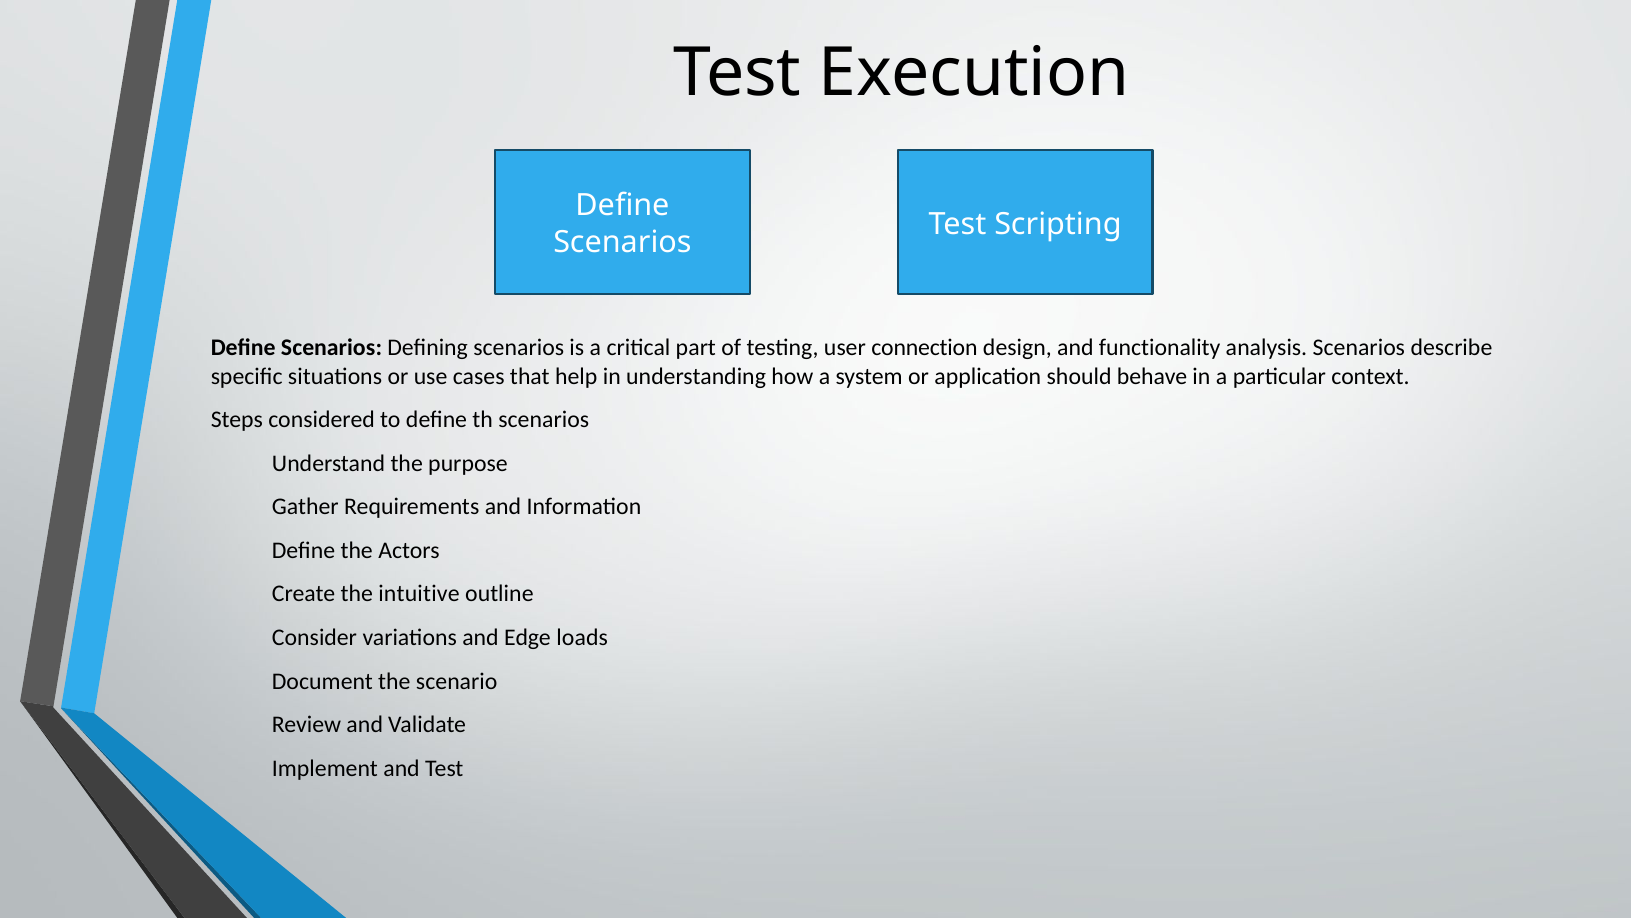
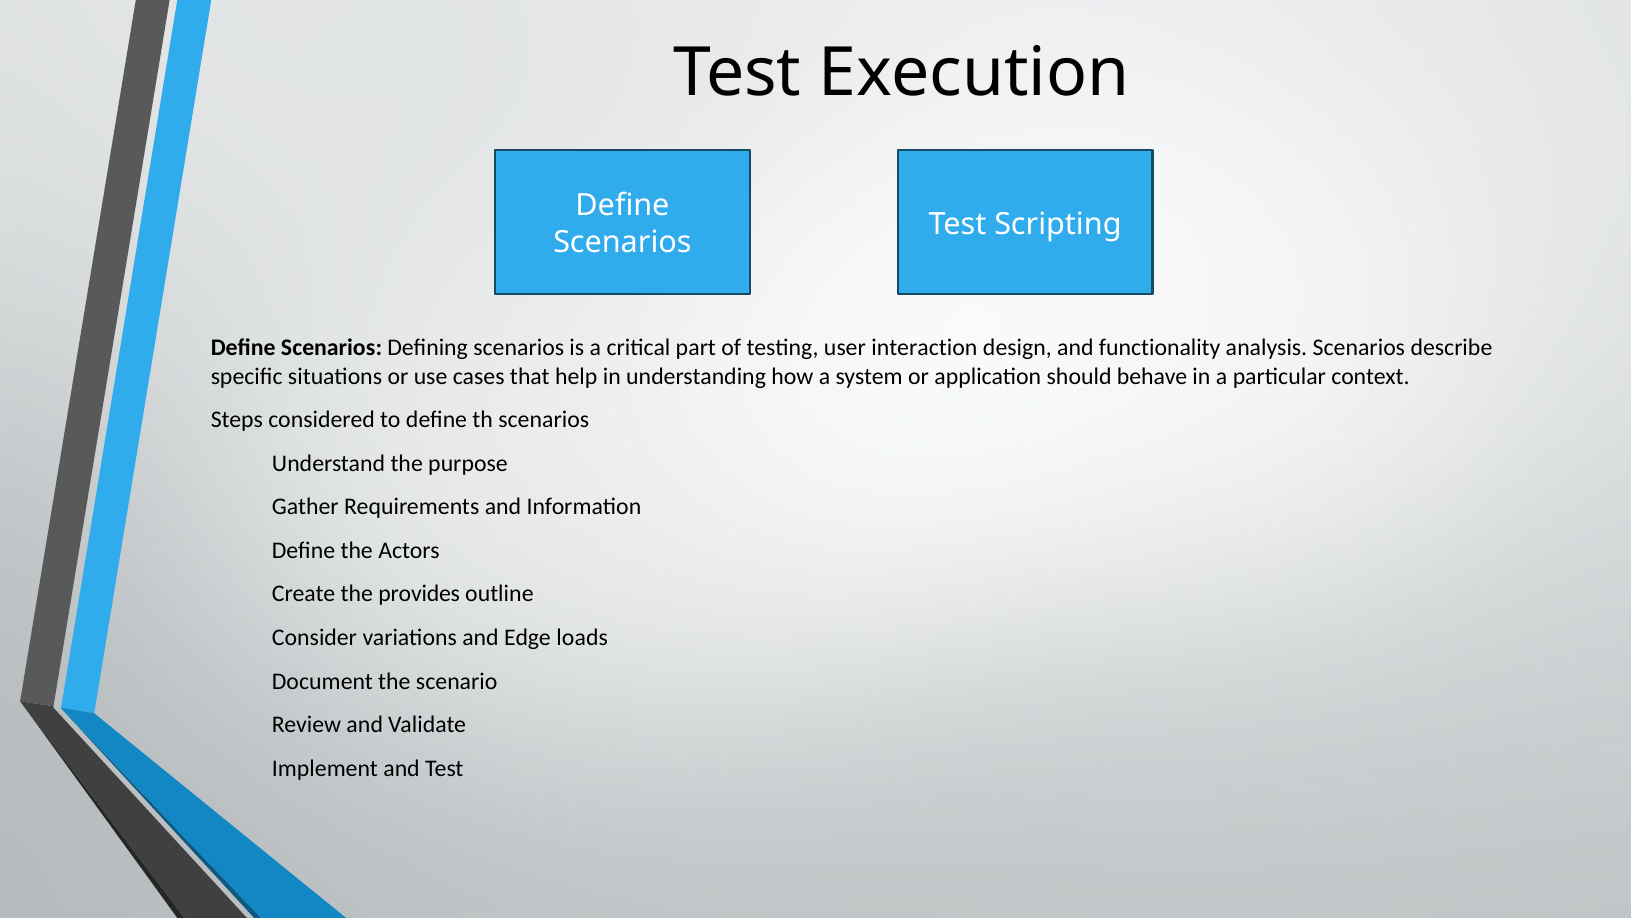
connection: connection -> interaction (924, 347)
intuitive: intuitive -> provides (419, 594)
